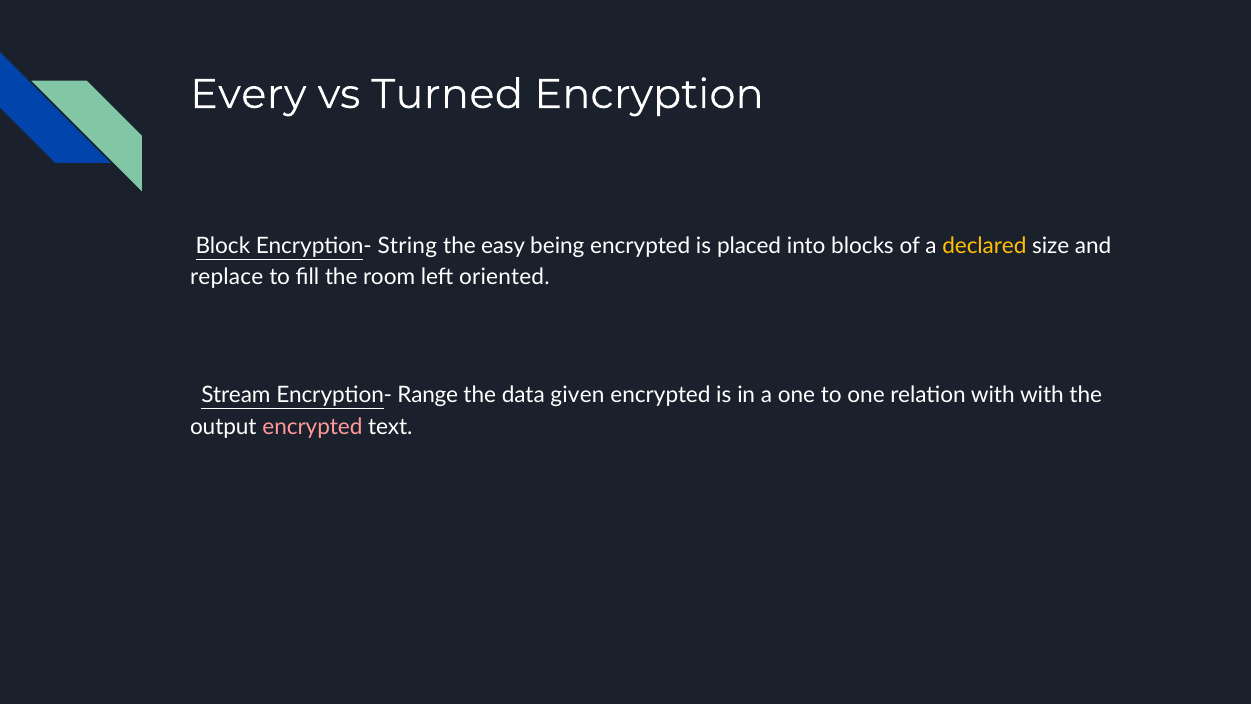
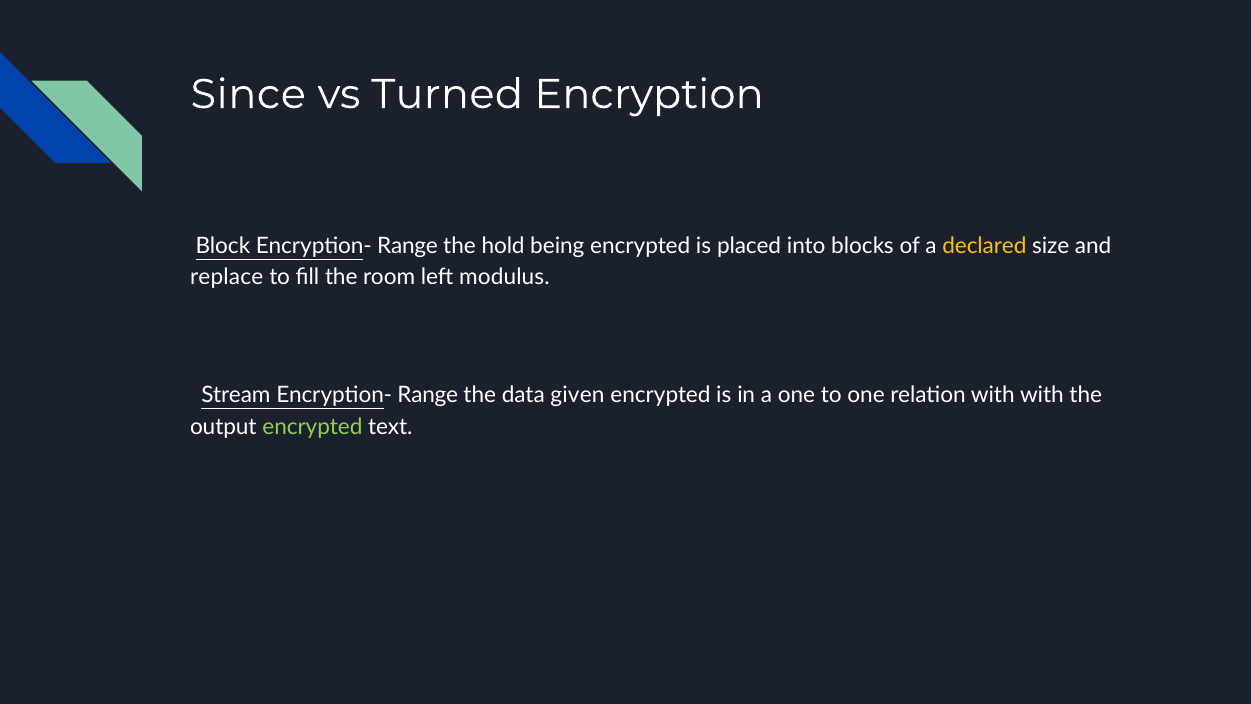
Every: Every -> Since (248, 94)
Block Encryption- String: String -> Range (407, 246)
easy: easy -> hold (503, 246)
oriented: oriented -> modulus (504, 277)
encrypted colour: pink -> light green (312, 426)
